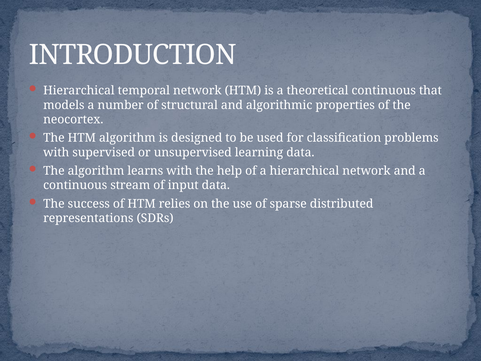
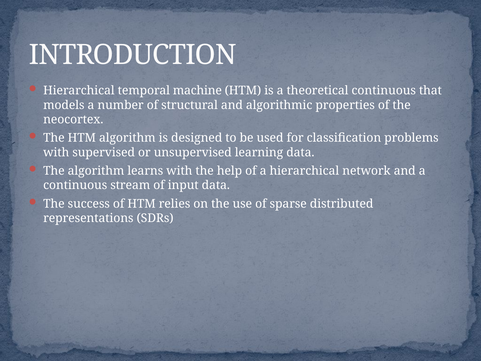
temporal network: network -> machine (197, 91)
